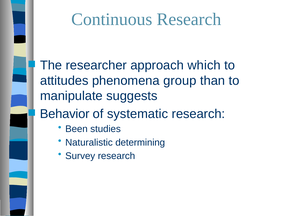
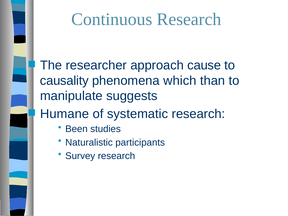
which: which -> cause (204, 65)
attitudes: attitudes -> causality (64, 81)
group: group -> which (180, 81)
Behavior: Behavior -> Humane (65, 114)
determining: determining -> participants (140, 142)
